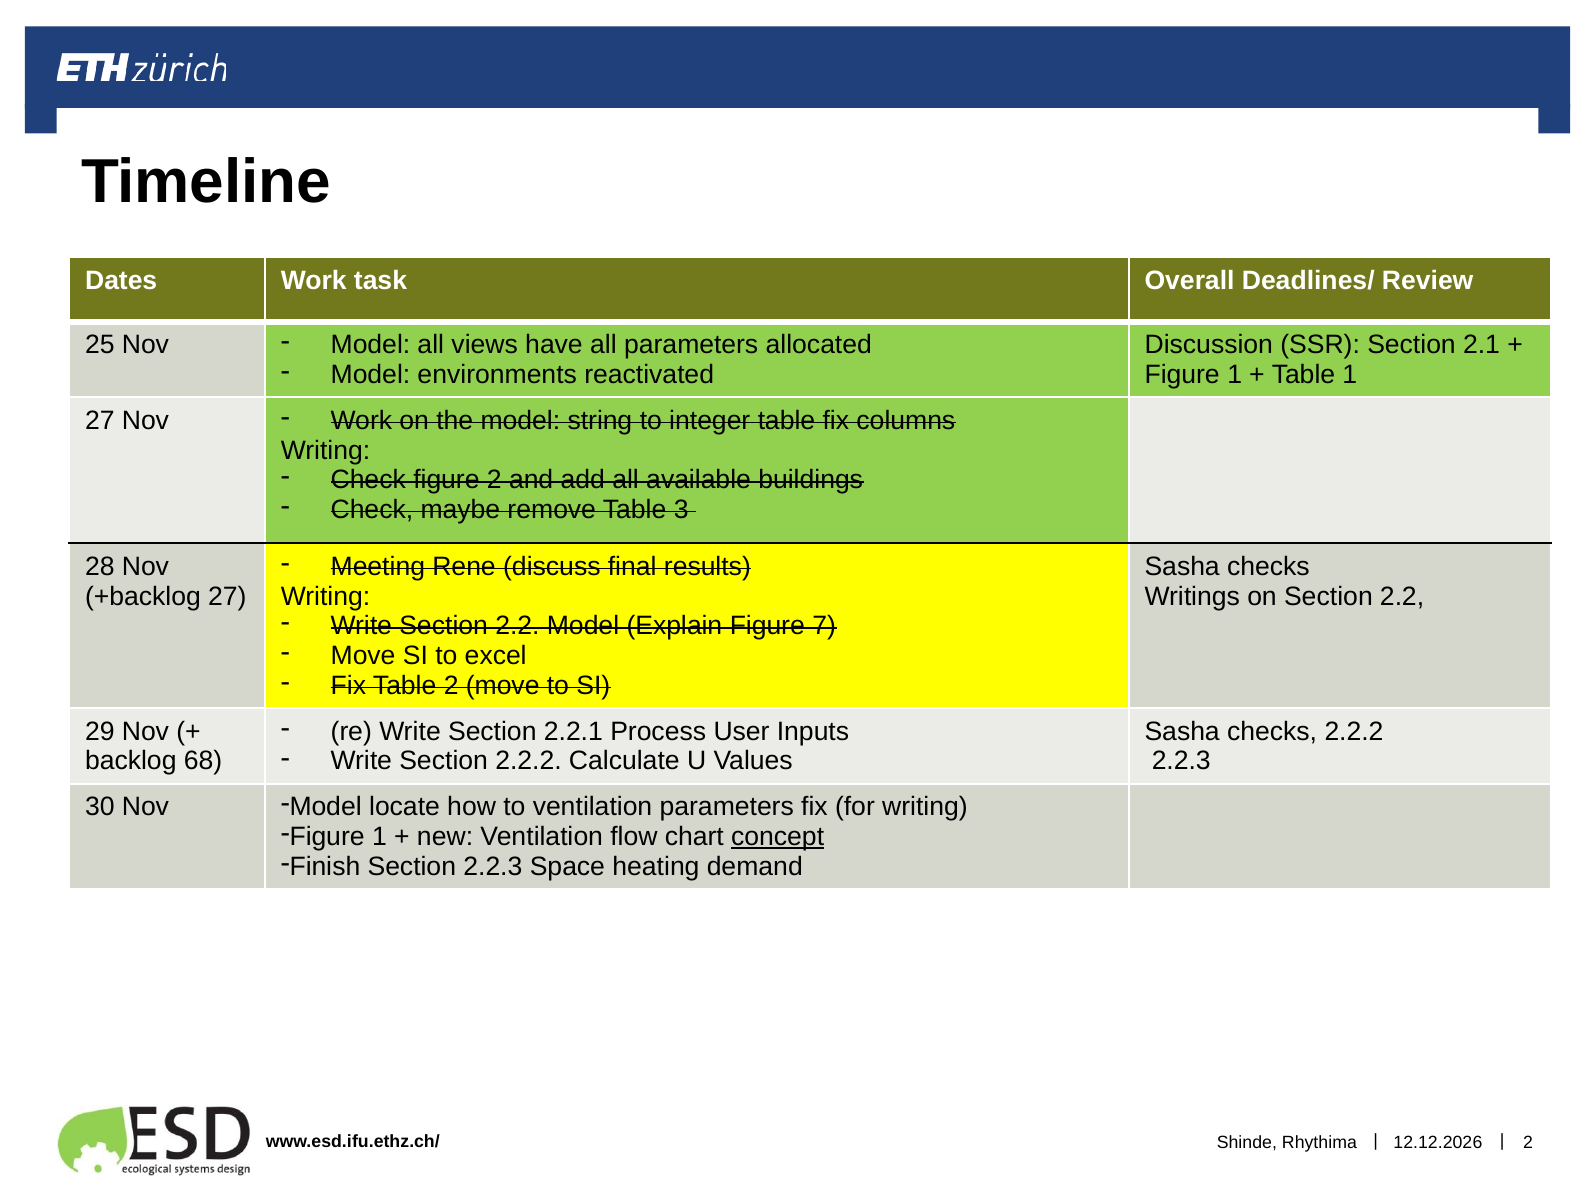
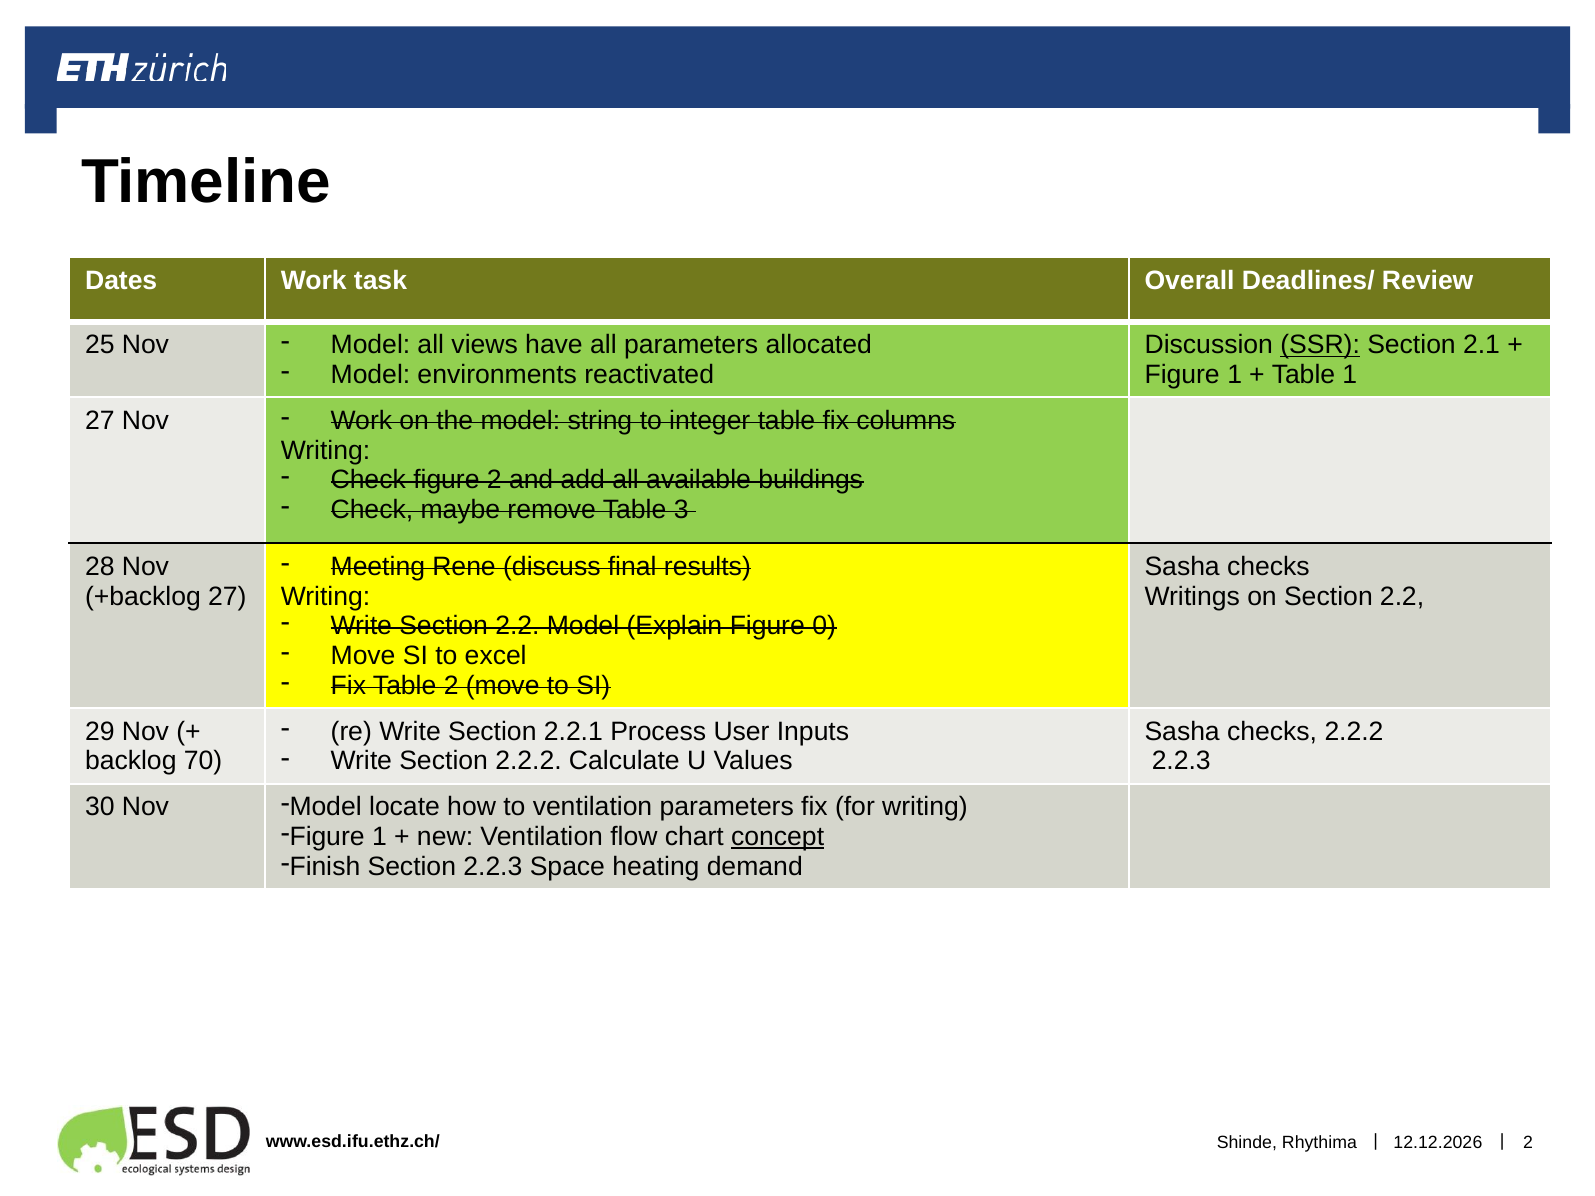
SSR underline: none -> present (1320, 345)
7: 7 -> 0 (824, 626)
68: 68 -> 70 (203, 761)
